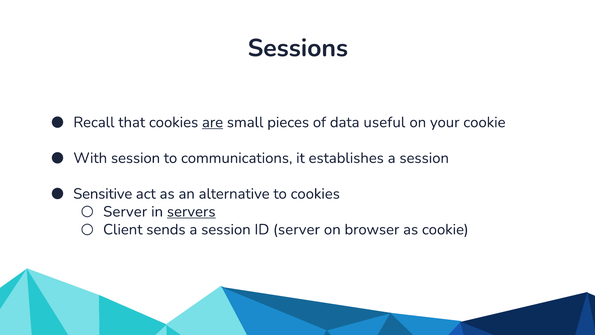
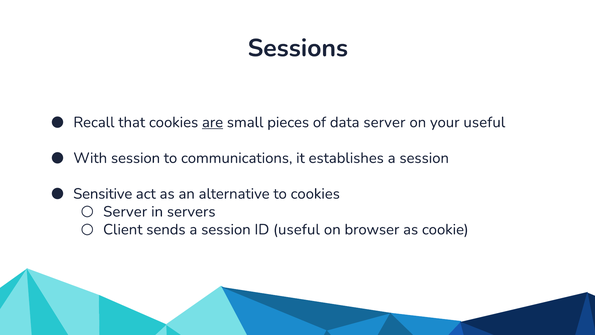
data useful: useful -> server (384, 122)
your cookie: cookie -> useful (484, 122)
servers underline: present -> none (191, 211)
ID server: server -> useful (297, 229)
